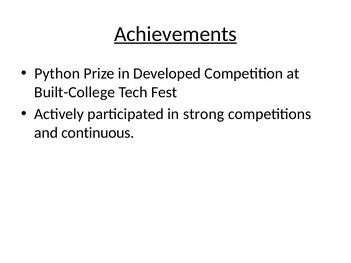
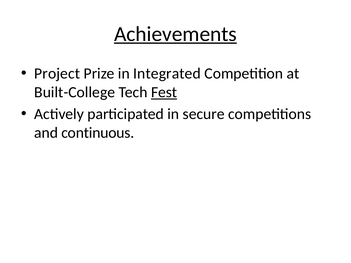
Python: Python -> Project (57, 74)
Developed: Developed -> Integrated (167, 74)
Fest underline: none -> present (164, 92)
strong: strong -> secure (204, 114)
